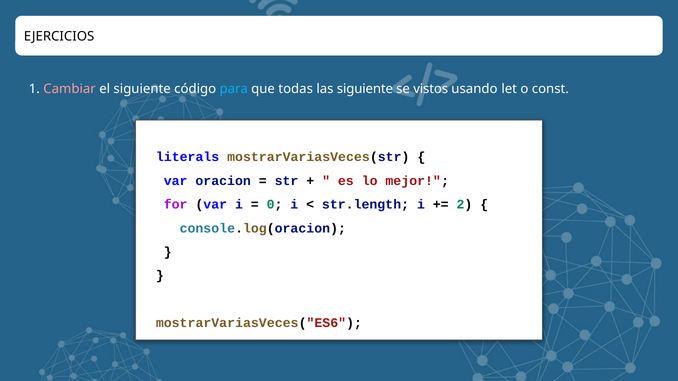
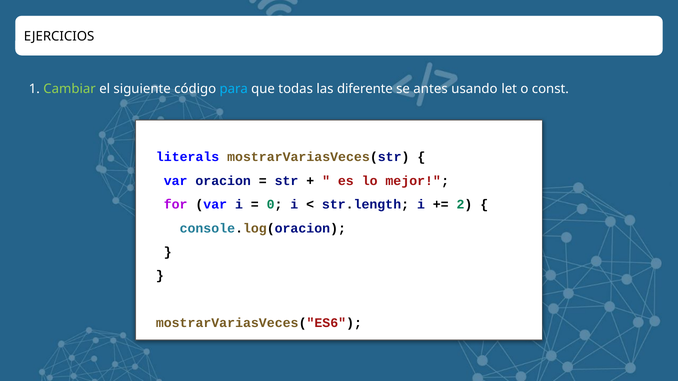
Cambiar colour: pink -> light green (70, 89)
las siguiente: siguiente -> diferente (365, 89)
vistos: vistos -> antes (431, 89)
